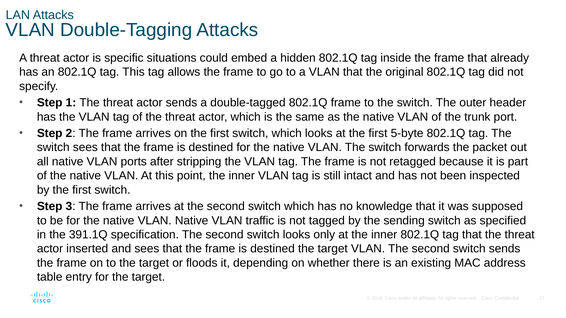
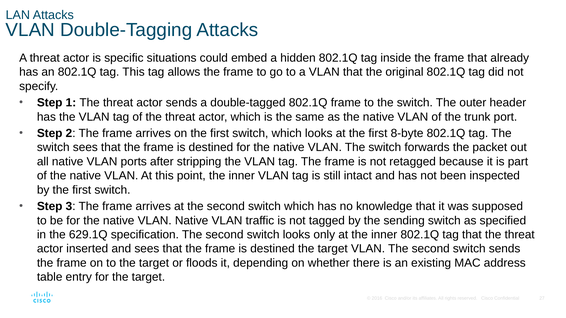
5-byte: 5-byte -> 8-byte (407, 133)
391.1Q: 391.1Q -> 629.1Q (88, 235)
